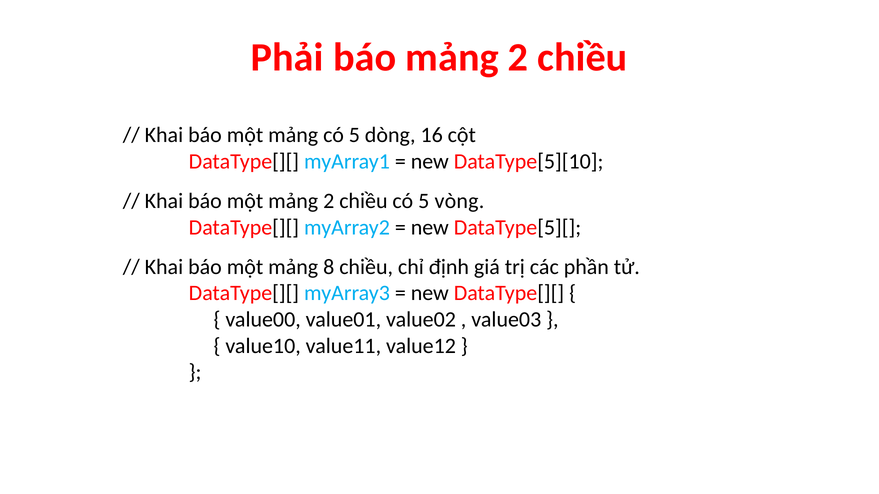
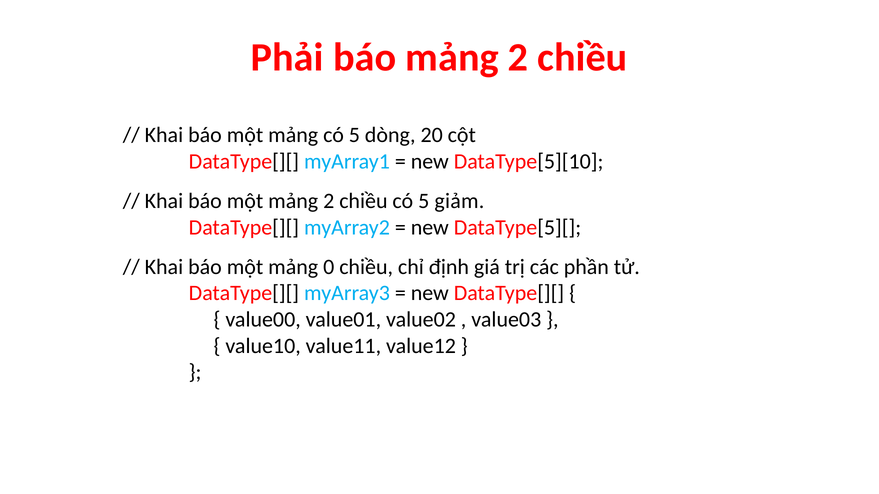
16: 16 -> 20 (432, 135)
vòng: vòng -> giảm (459, 201)
8: 8 -> 0 (329, 267)
